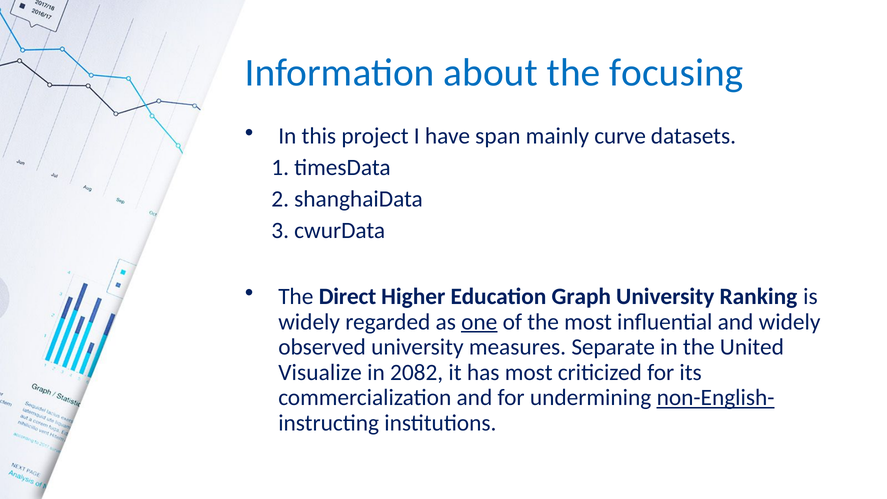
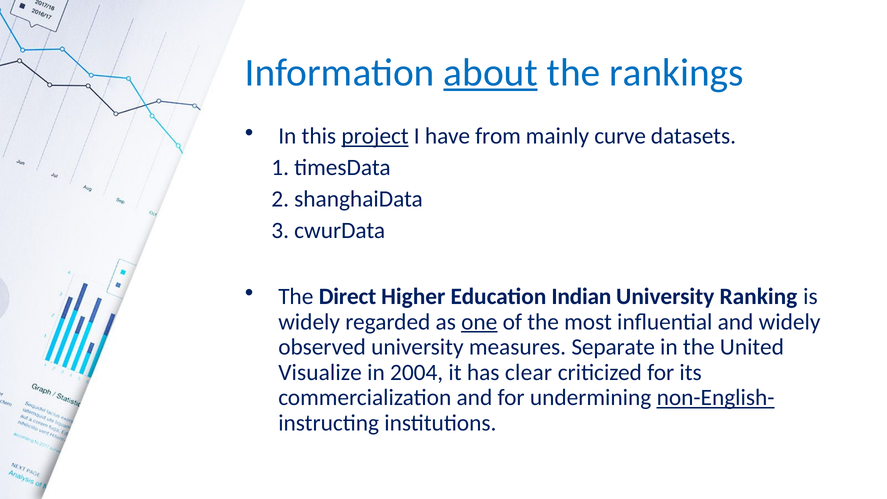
about underline: none -> present (491, 73)
focusing: focusing -> rankings (676, 73)
project underline: none -> present (375, 136)
span: span -> from (498, 136)
Graph: Graph -> Indian (581, 297)
2082: 2082 -> 2004 (417, 372)
has most: most -> clear (529, 372)
